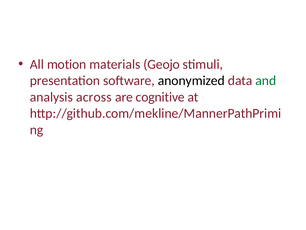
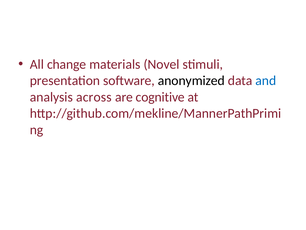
motion: motion -> change (67, 64)
Geojo: Geojo -> Novel (162, 64)
and colour: green -> blue (266, 81)
